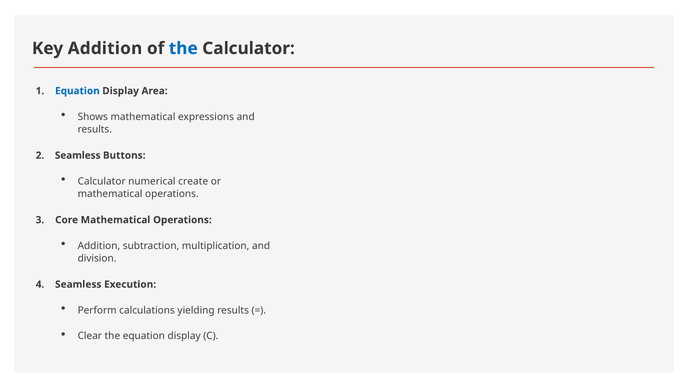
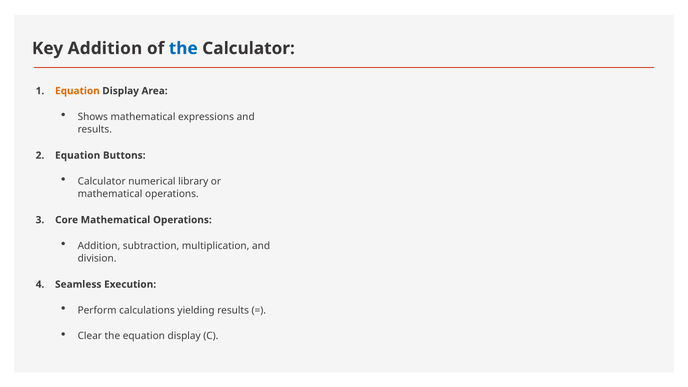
Equation colour: blue -> orange (77, 91)
Seamless: Seamless -> Equation (78, 155)
create: create -> library (193, 181)
